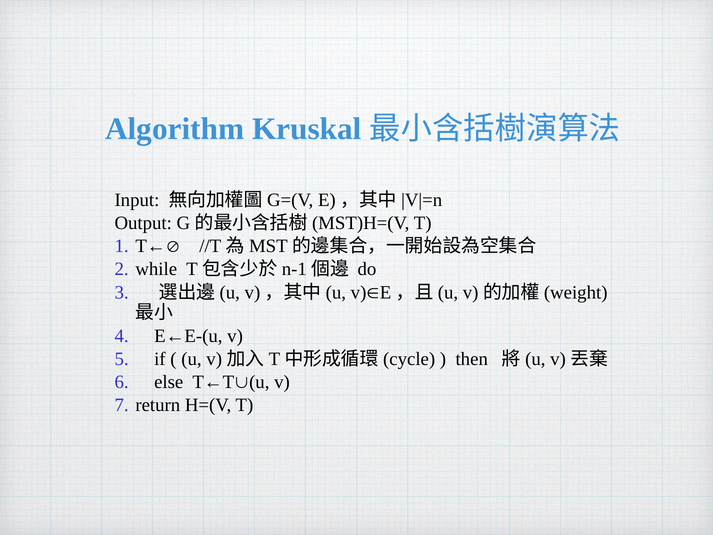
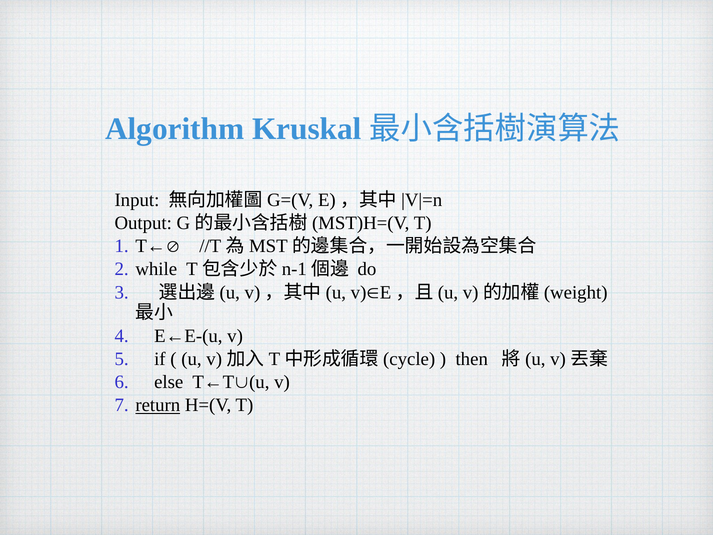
return underline: none -> present (158, 405)
